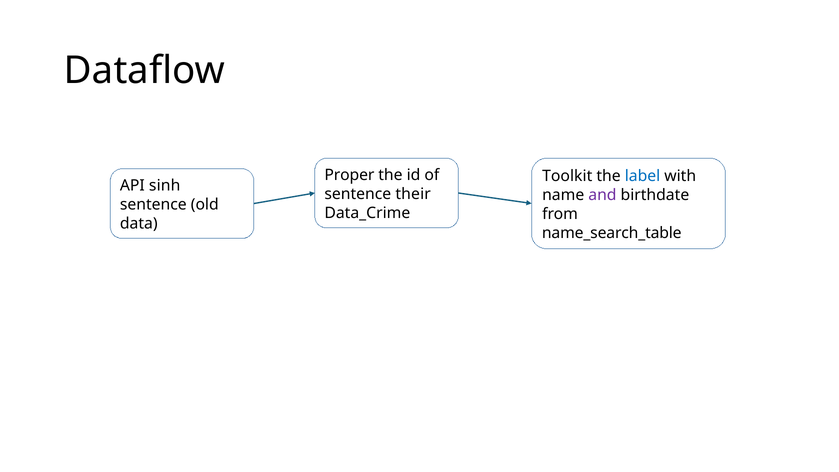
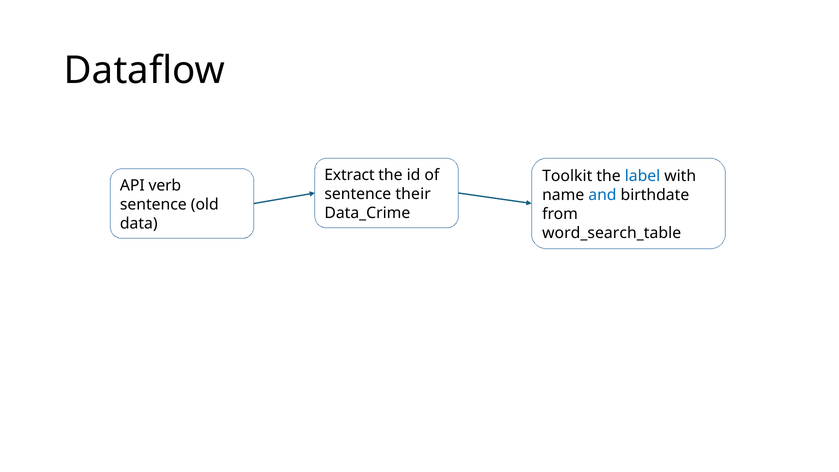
Proper: Proper -> Extract (349, 175)
sinh: sinh -> verb (165, 186)
and colour: purple -> blue (602, 195)
name_search_table: name_search_table -> word_search_table (612, 233)
